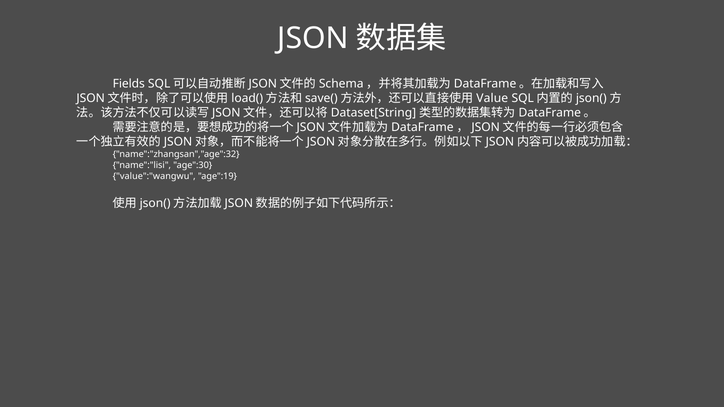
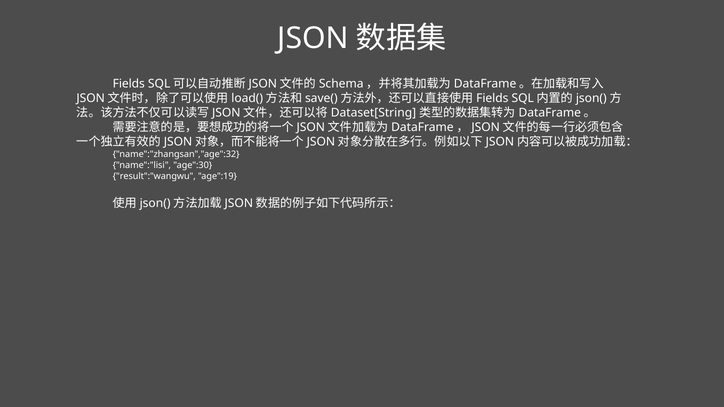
Value: Value -> Fields (492, 98)
value":"wangwu: value":"wangwu -> result":"wangwu (154, 176)
